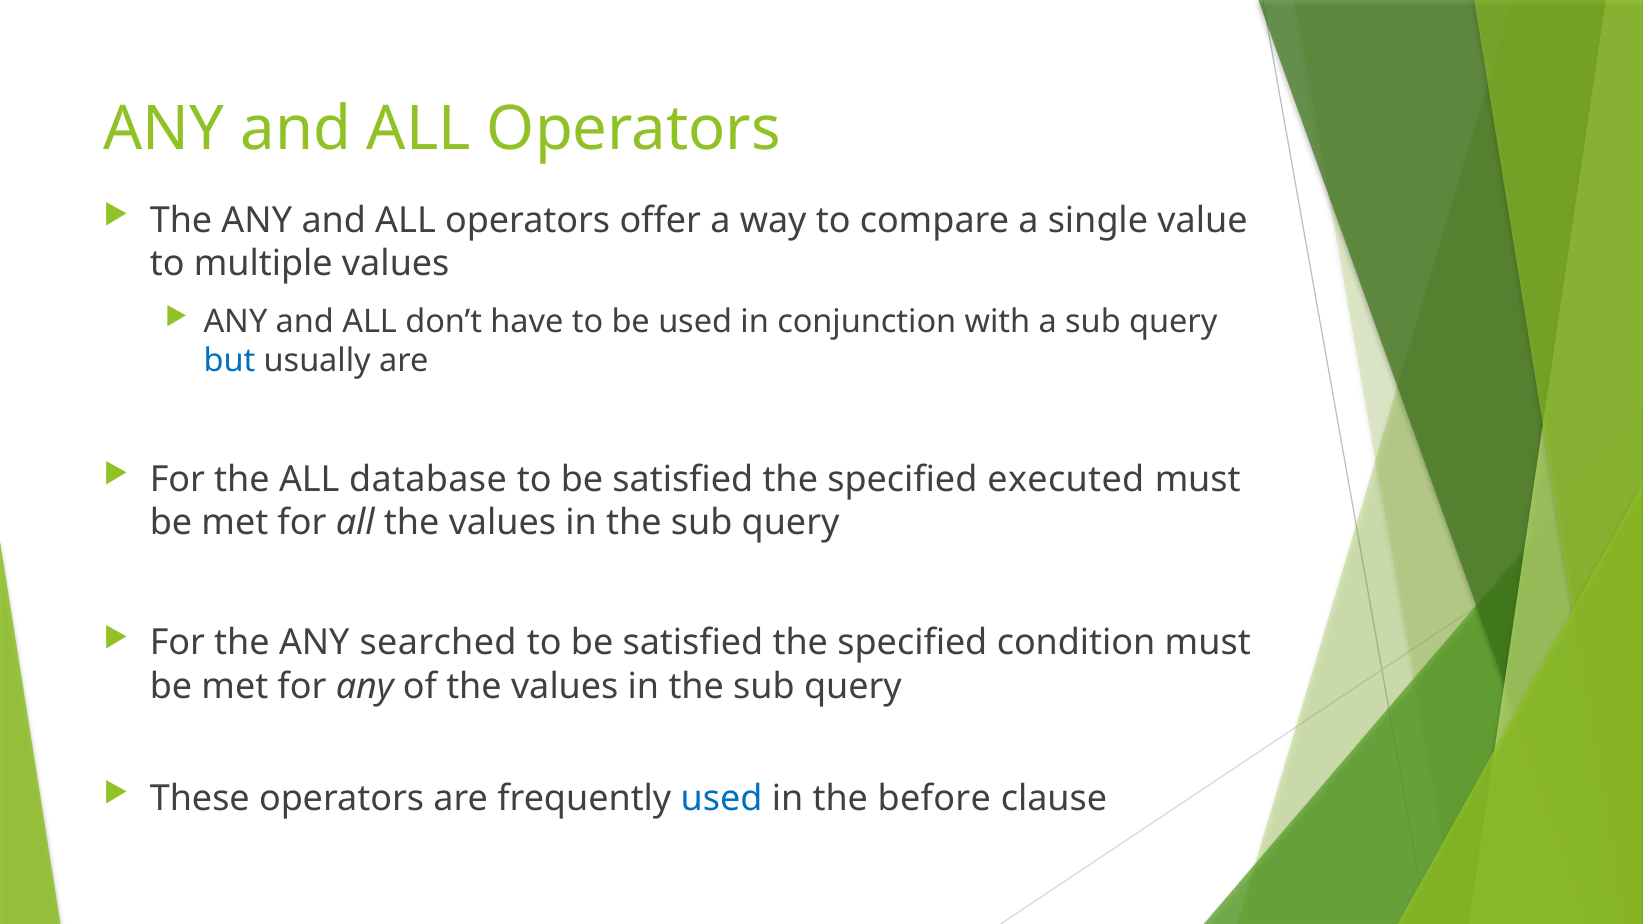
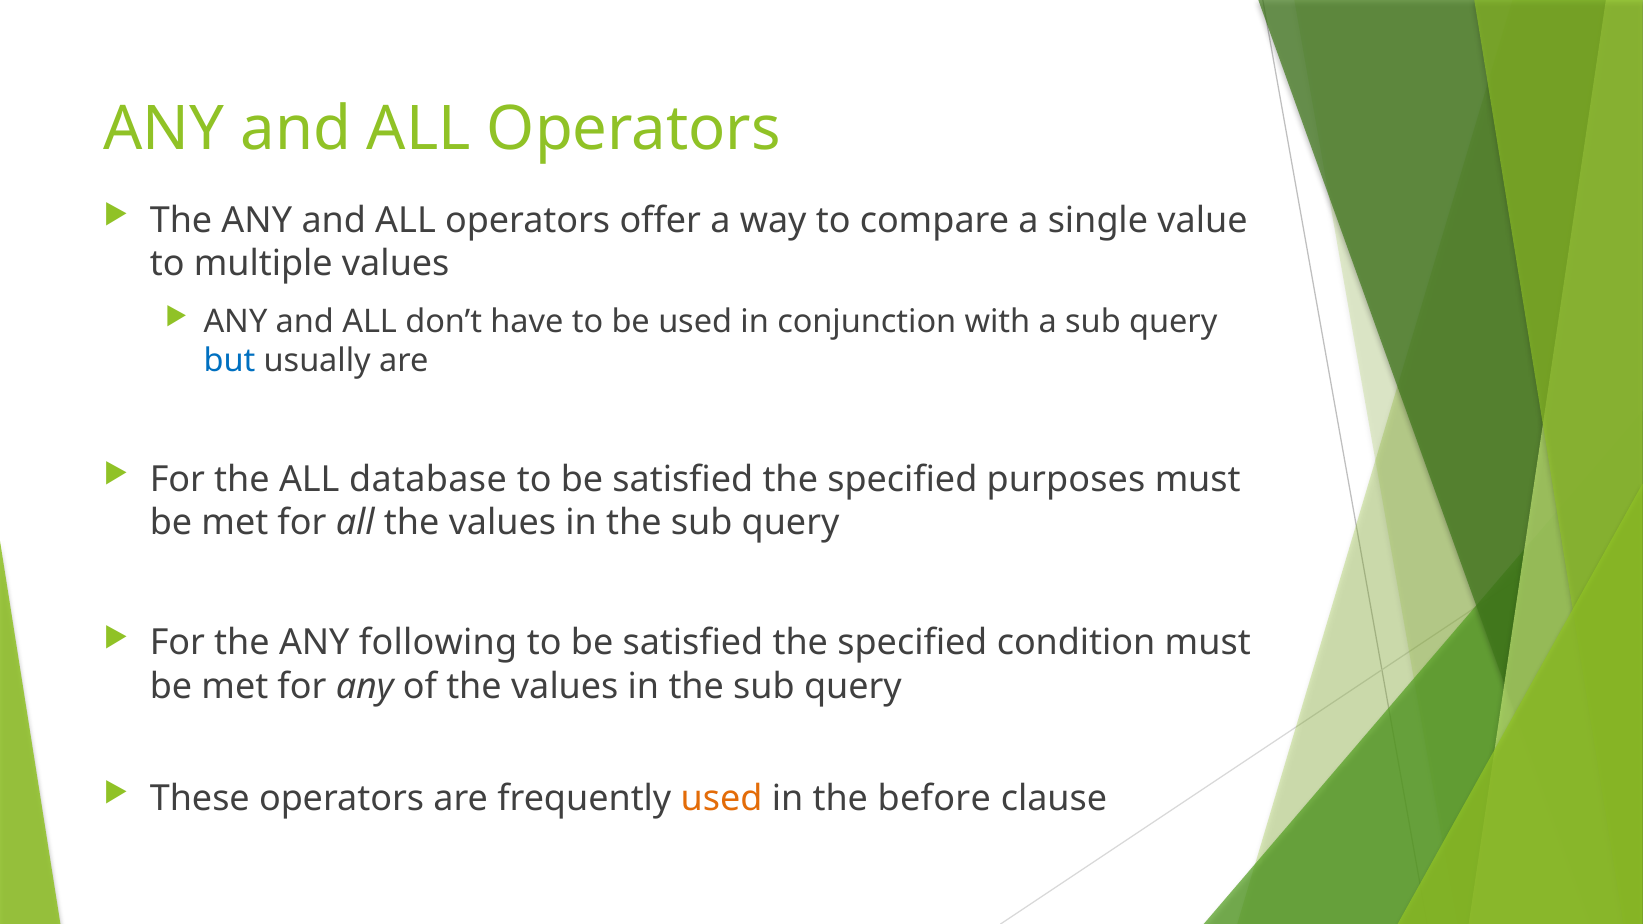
executed: executed -> purposes (1066, 480)
searched: searched -> following (438, 643)
used colour: blue -> orange (722, 799)
